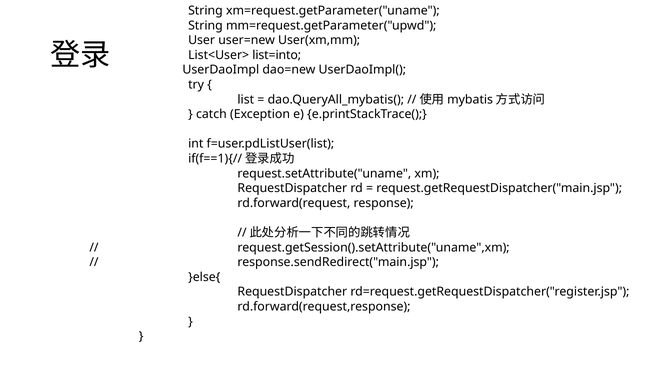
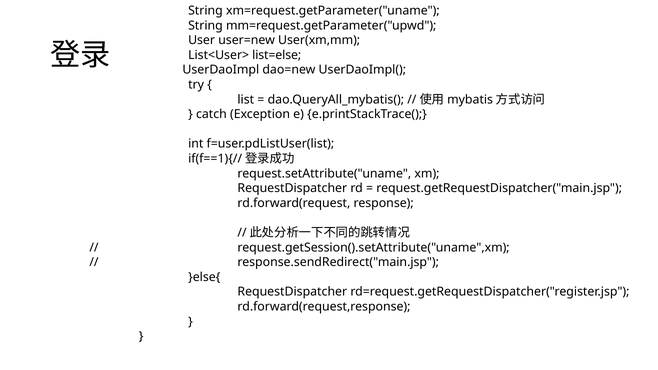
list=into: list=into -> list=else (277, 55)
